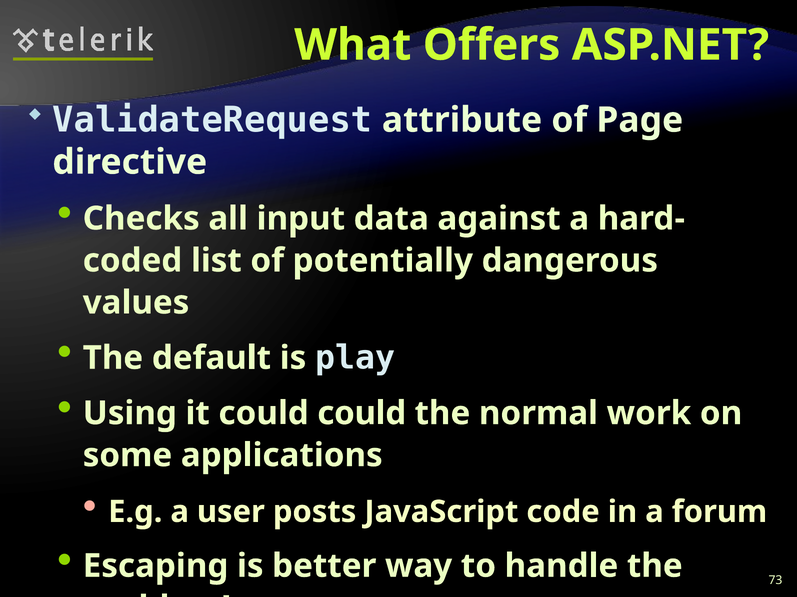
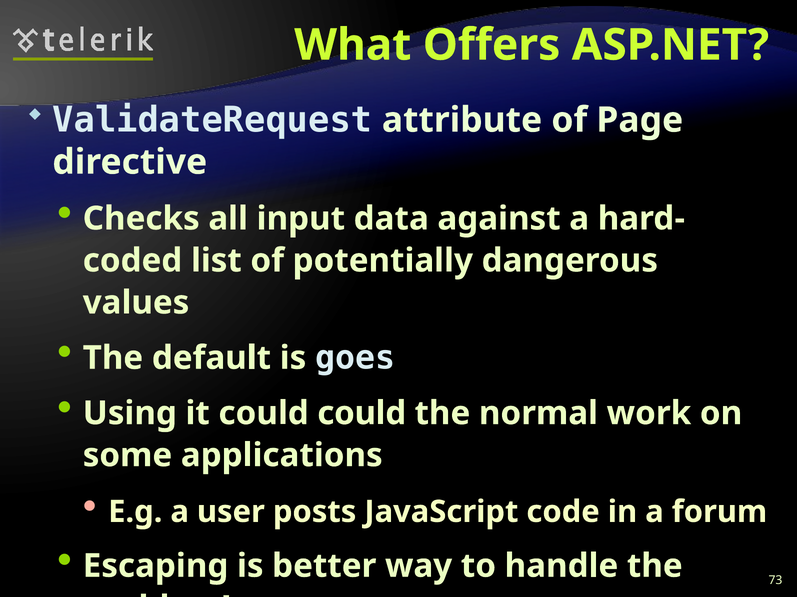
play: play -> goes (355, 358)
